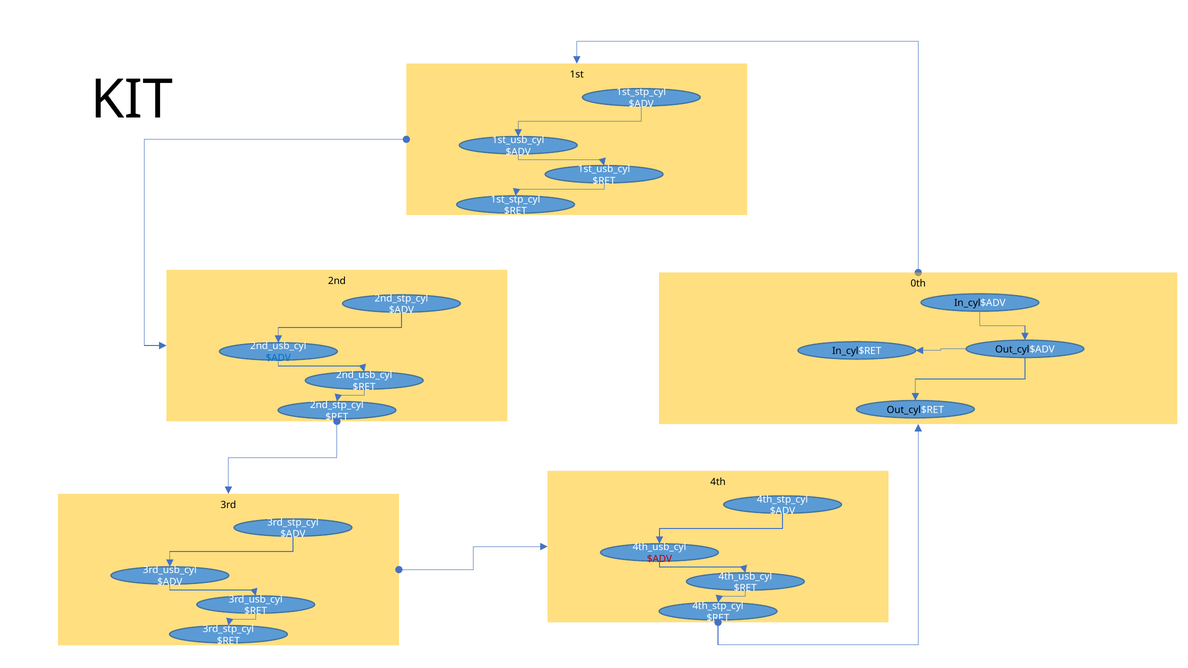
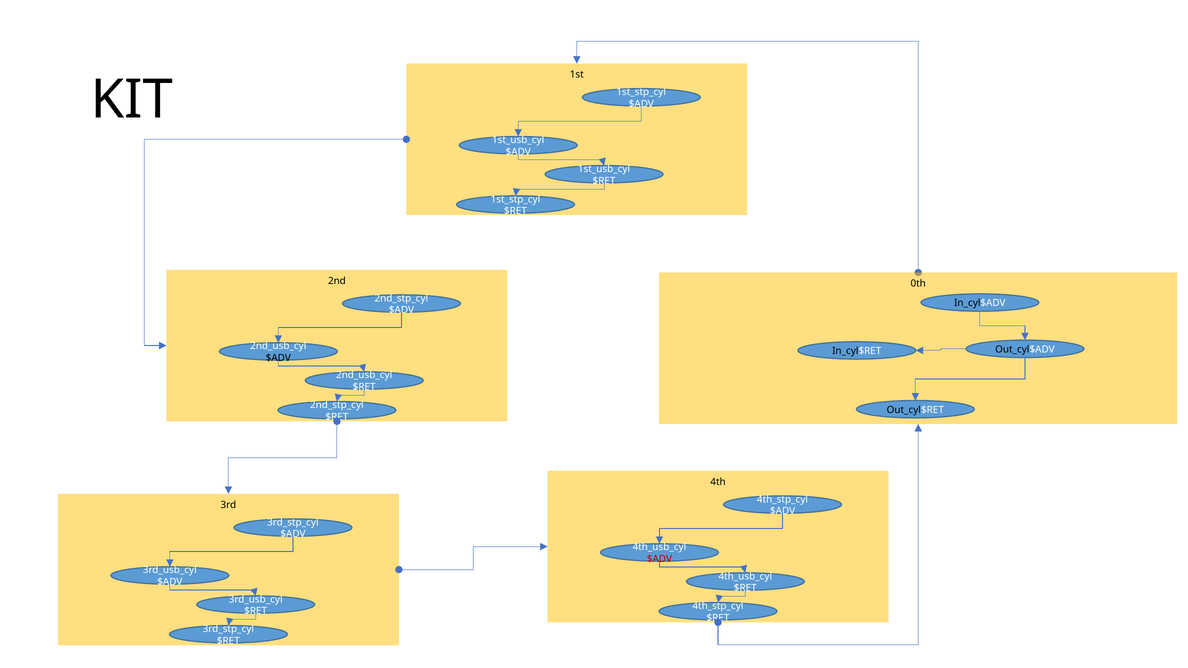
$ADV colour: blue -> black (278, 358)
